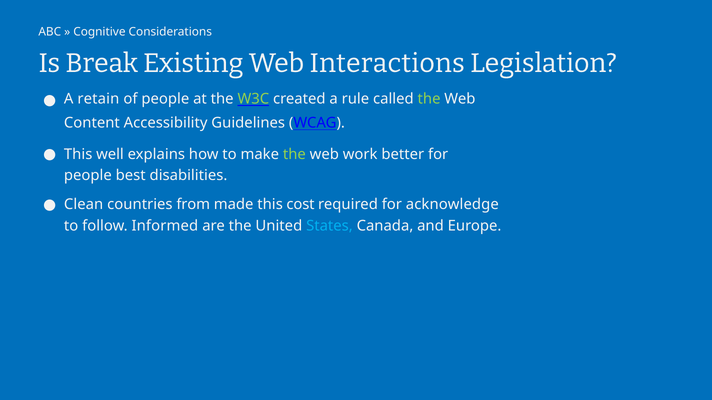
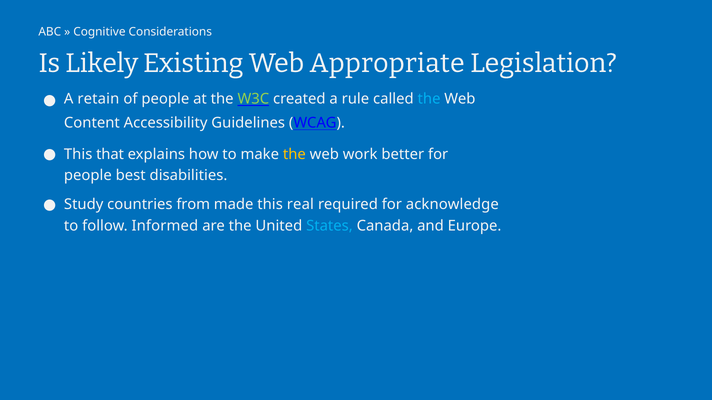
Break: Break -> Likely (102, 63)
Interactions: Interactions -> Appropriate (387, 63)
the colour: light green -> light blue (429, 99)
well: well -> that (110, 154)
the colour: light green -> yellow (294, 154)
Clean: Clean -> Study (84, 205)
cost: cost -> real (300, 205)
